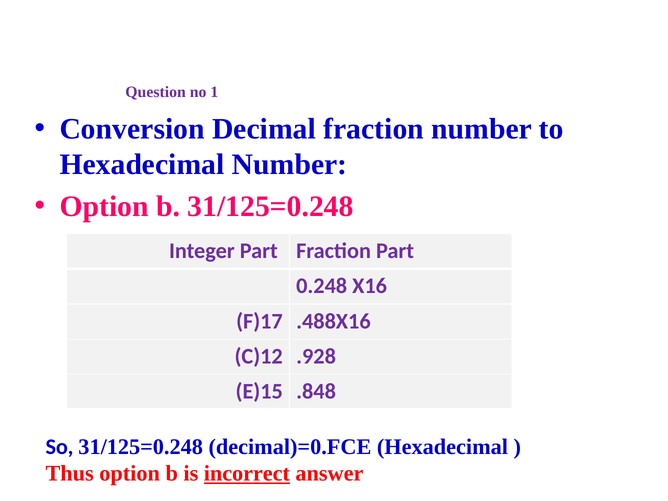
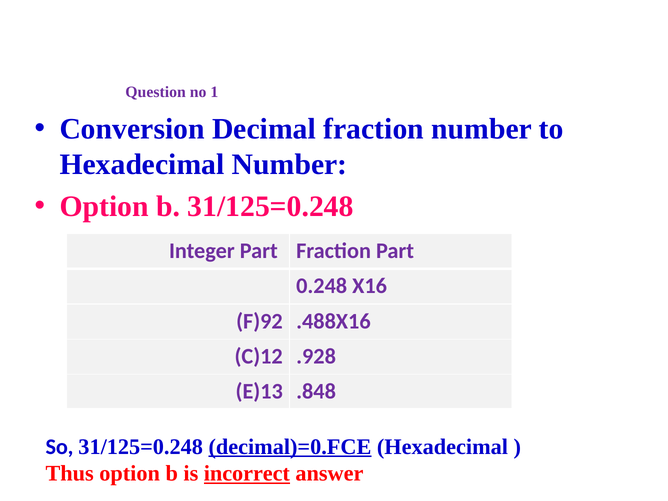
F)17: F)17 -> F)92 (259, 321)
E)15: E)15 -> E)13 (259, 391)
decimal)=0.FCE underline: none -> present (290, 447)
